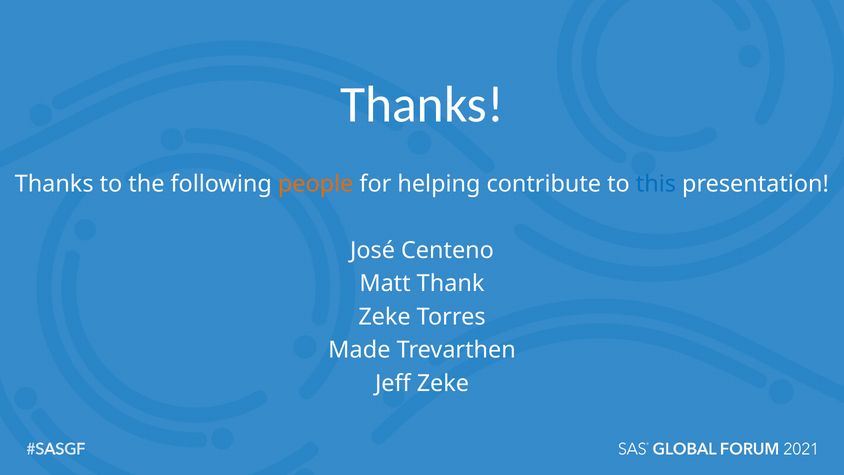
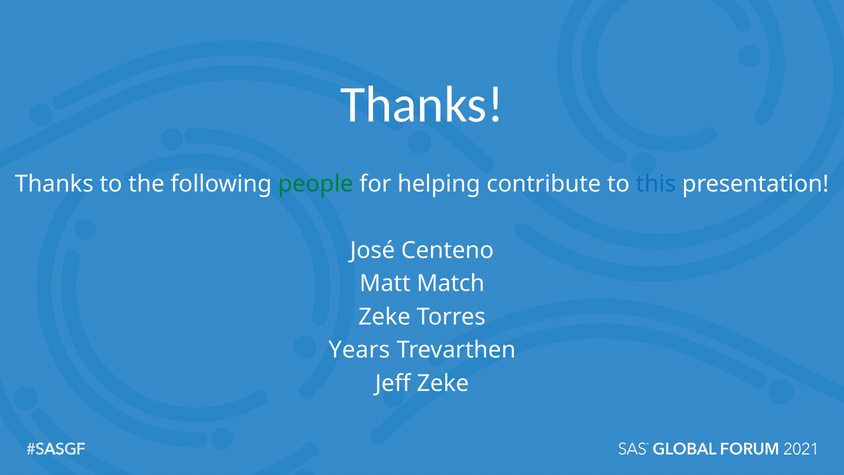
people colour: orange -> green (316, 184)
Thank: Thank -> Match (451, 284)
Made: Made -> Years (359, 350)
